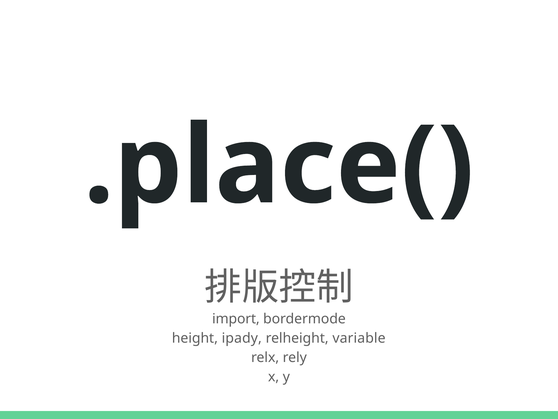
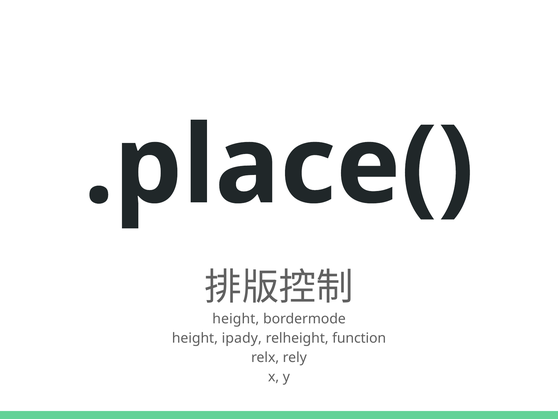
import: import -> height (236, 319)
variable: variable -> function (359, 338)
